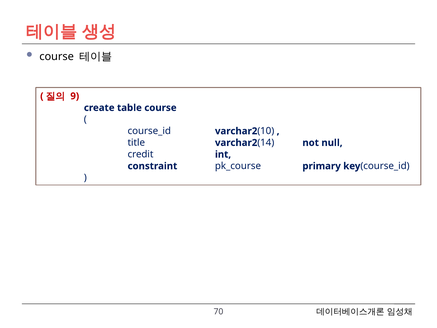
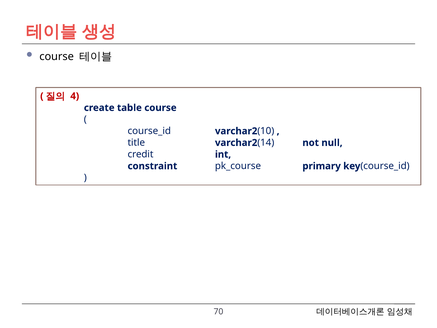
9: 9 -> 4 (75, 96)
